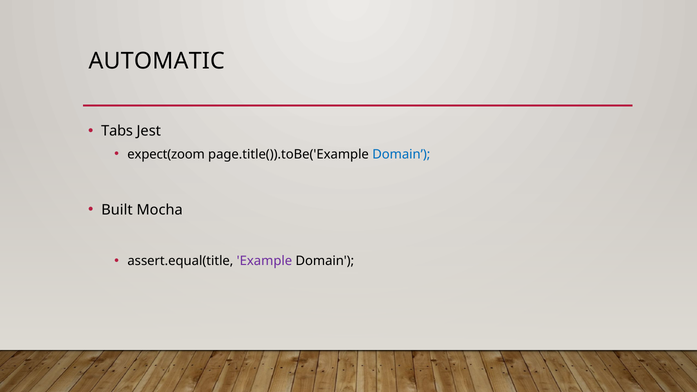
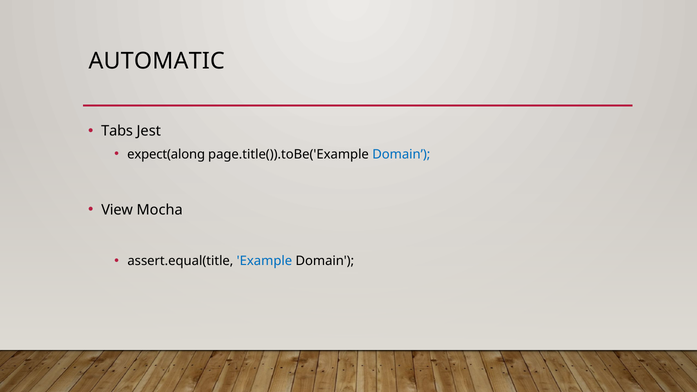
expect(zoom: expect(zoom -> expect(along (166, 154)
Built: Built -> View (117, 210)
Example colour: purple -> blue (264, 261)
